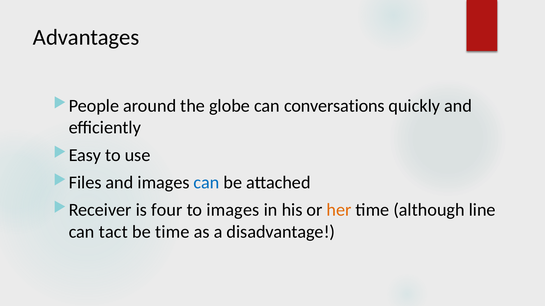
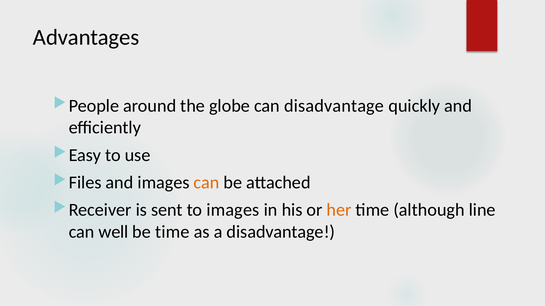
can conversations: conversations -> disadvantage (334, 106)
can colour: blue -> orange (207, 183)
four: four -> sent (167, 210)
tact: tact -> well (113, 232)
